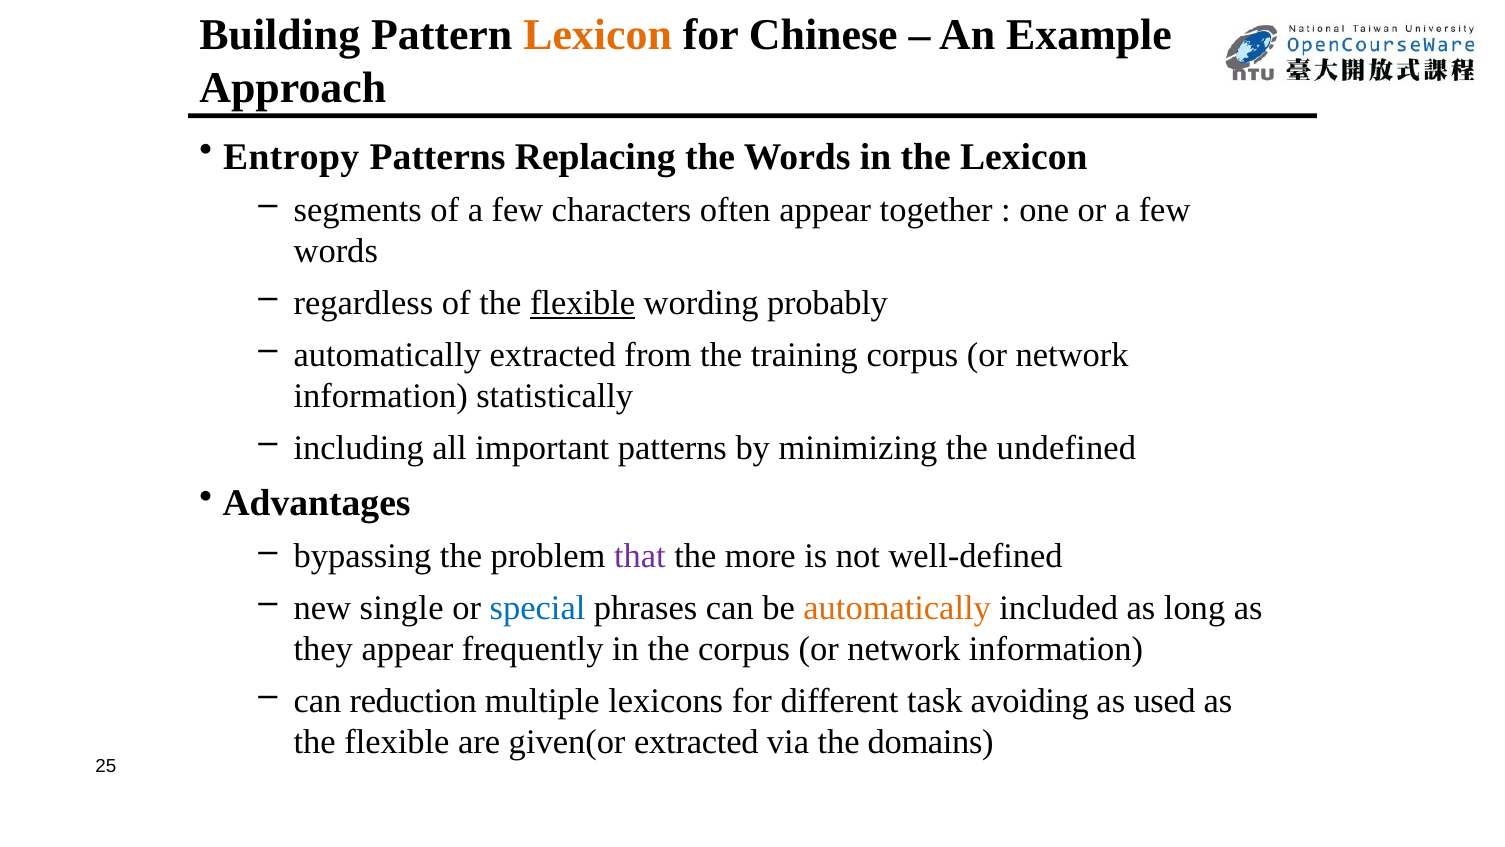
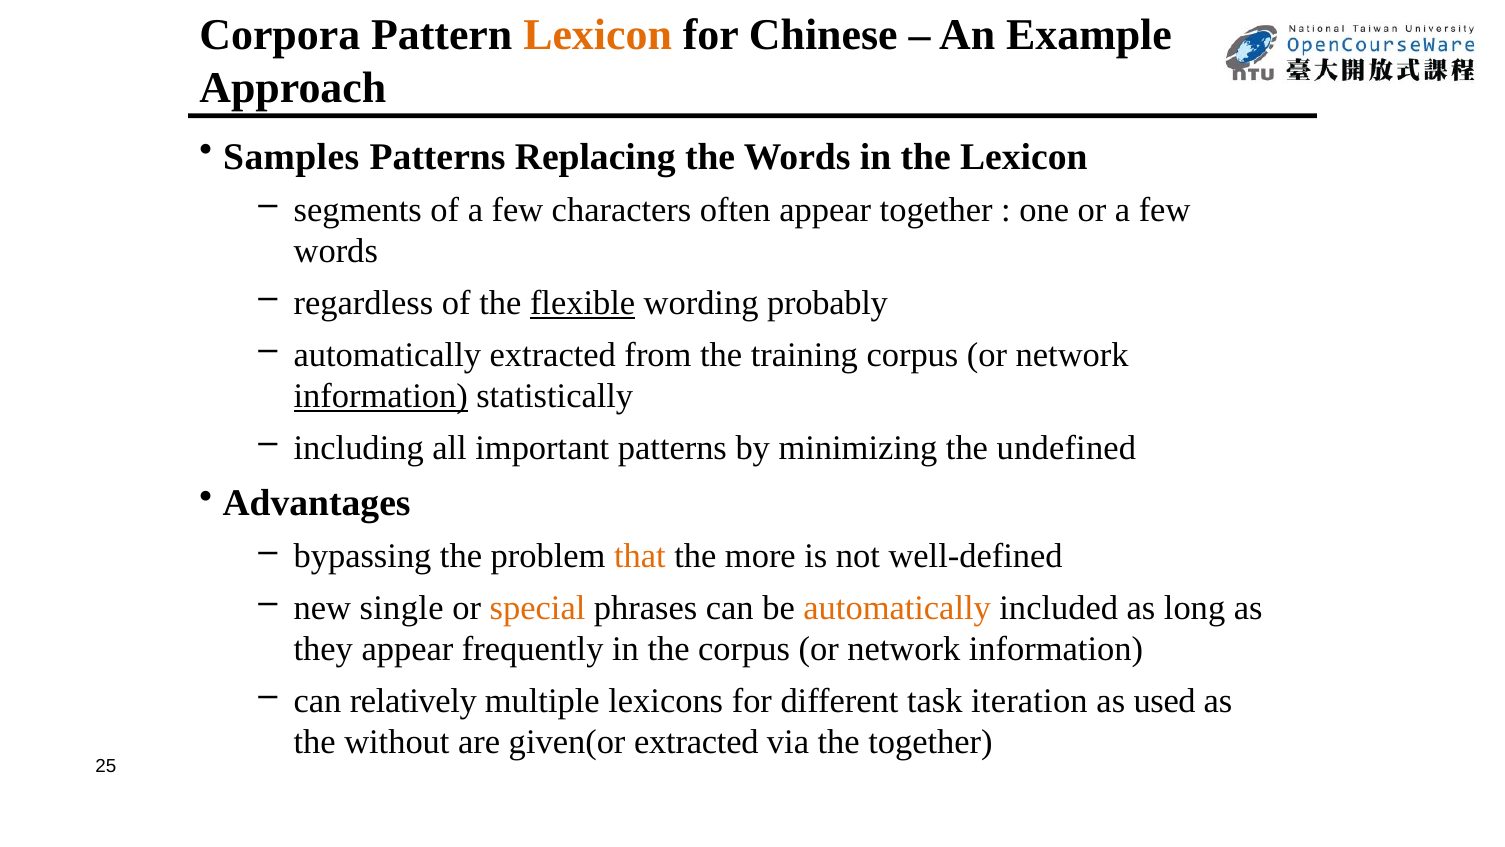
Building: Building -> Corpora (280, 35)
Entropy: Entropy -> Samples (291, 157)
information underline: none -> present (381, 396)
that colour: purple -> orange (640, 556)
special colour: blue -> orange (538, 608)
reduction: reduction -> relatively (413, 701)
avoiding: avoiding -> iteration (1029, 701)
flexible: flexible -> without (397, 742)
the domains: domains -> together (930, 742)
